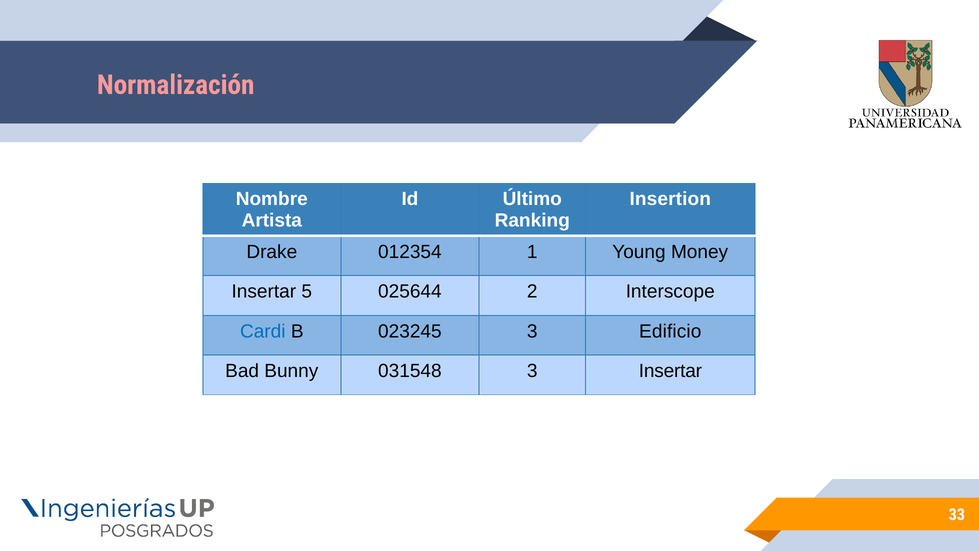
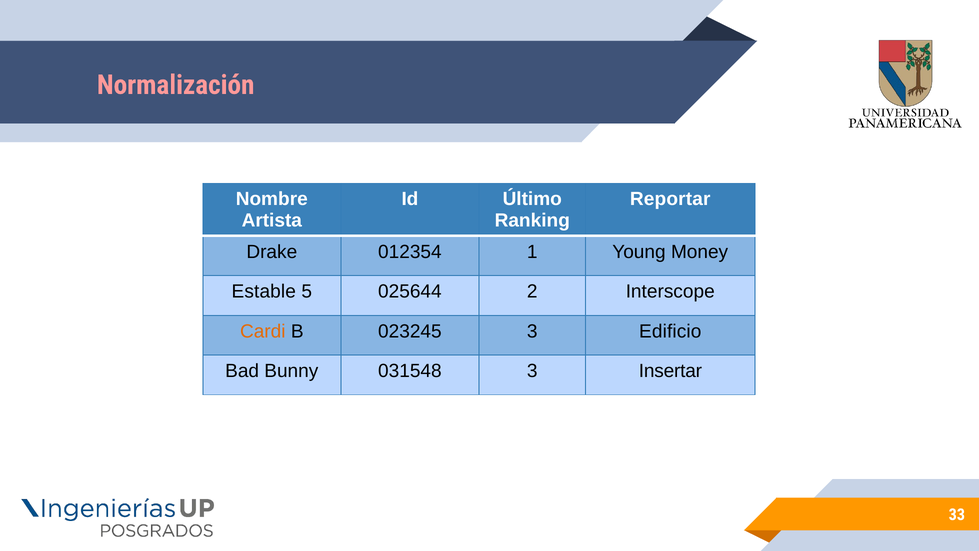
Insertion: Insertion -> Reportar (670, 199)
Insertar: Insertar -> Estable (264, 291)
Cardi colour: blue -> orange (263, 331)
